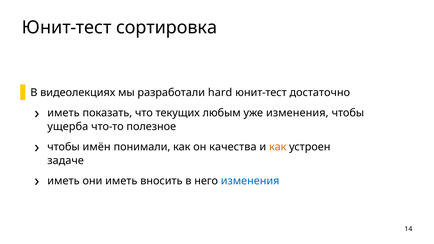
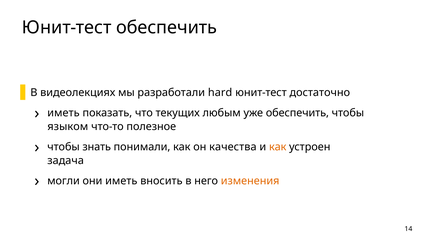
Юнит-тест сортировка: сортировка -> обеспечить (167, 27)
уже изменения: изменения -> обеспечить (297, 113)
ущерба: ущерба -> языком (68, 127)
имён: имён -> знать (97, 147)
задаче: задаче -> задача (66, 161)
иметь: иметь -> могли (64, 181)
изменения colour: blue -> orange (250, 181)
